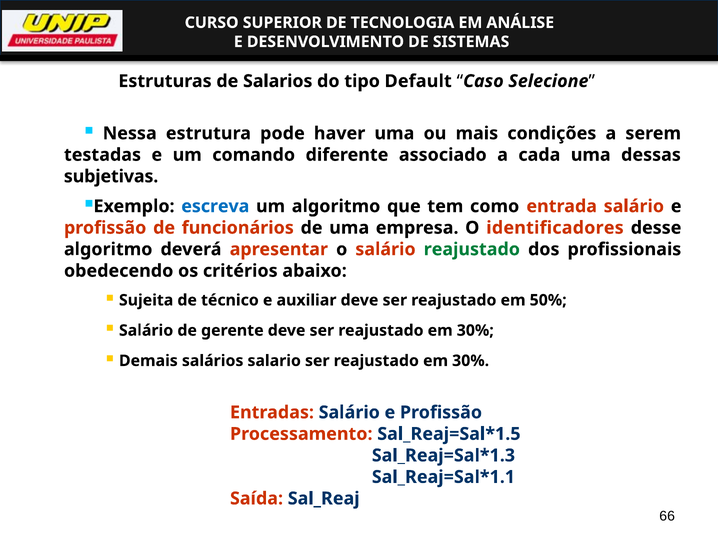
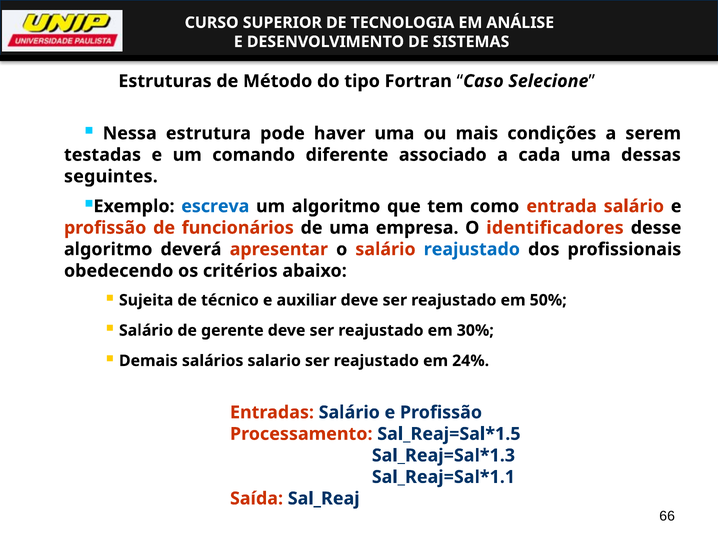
Salarios: Salarios -> Método (278, 81)
Default: Default -> Fortran (418, 81)
subjetivas: subjetivas -> seguintes (111, 177)
reajustado colour: green -> blue (472, 250)
30%: 30% -> 24% (471, 361)
